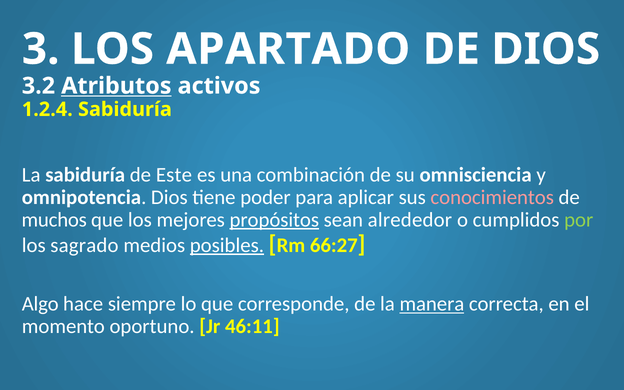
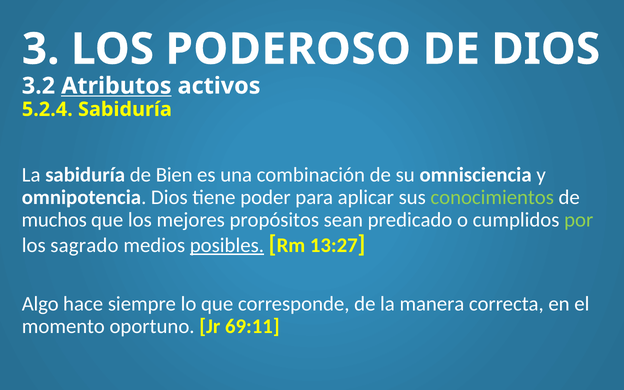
APARTADO: APARTADO -> PODEROSO (288, 49)
1.2.4: 1.2.4 -> 5.2.4 (47, 109)
Este: Este -> Bien (174, 175)
conocimientos colour: pink -> light green (492, 197)
propósitos underline: present -> none (274, 220)
alrededor: alrededor -> predicado (410, 220)
66:27: 66:27 -> 13:27 (334, 245)
manera underline: present -> none (432, 304)
46:11: 46:11 -> 69:11 (252, 326)
